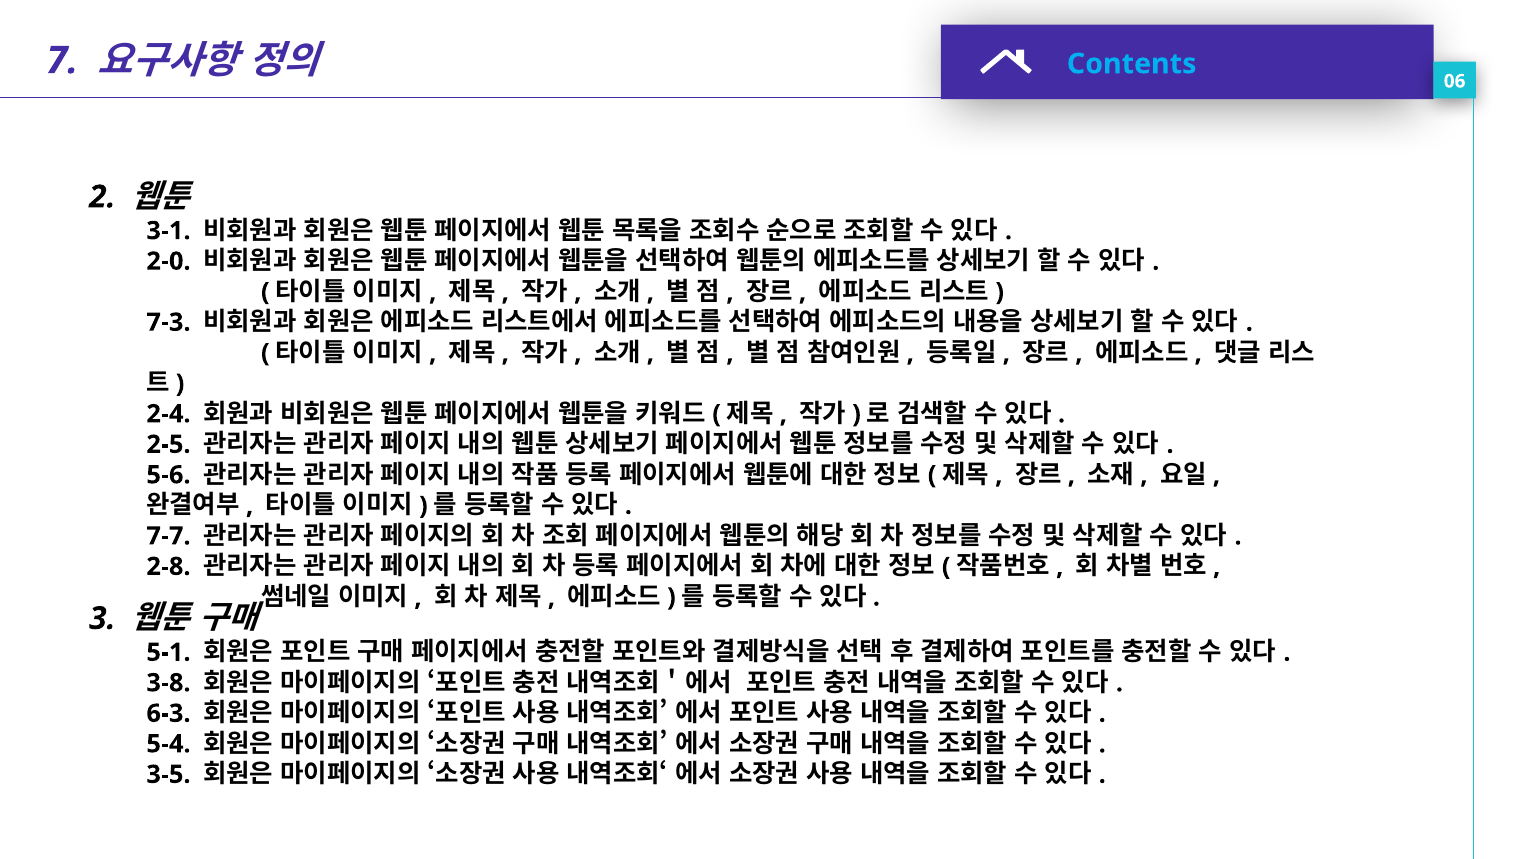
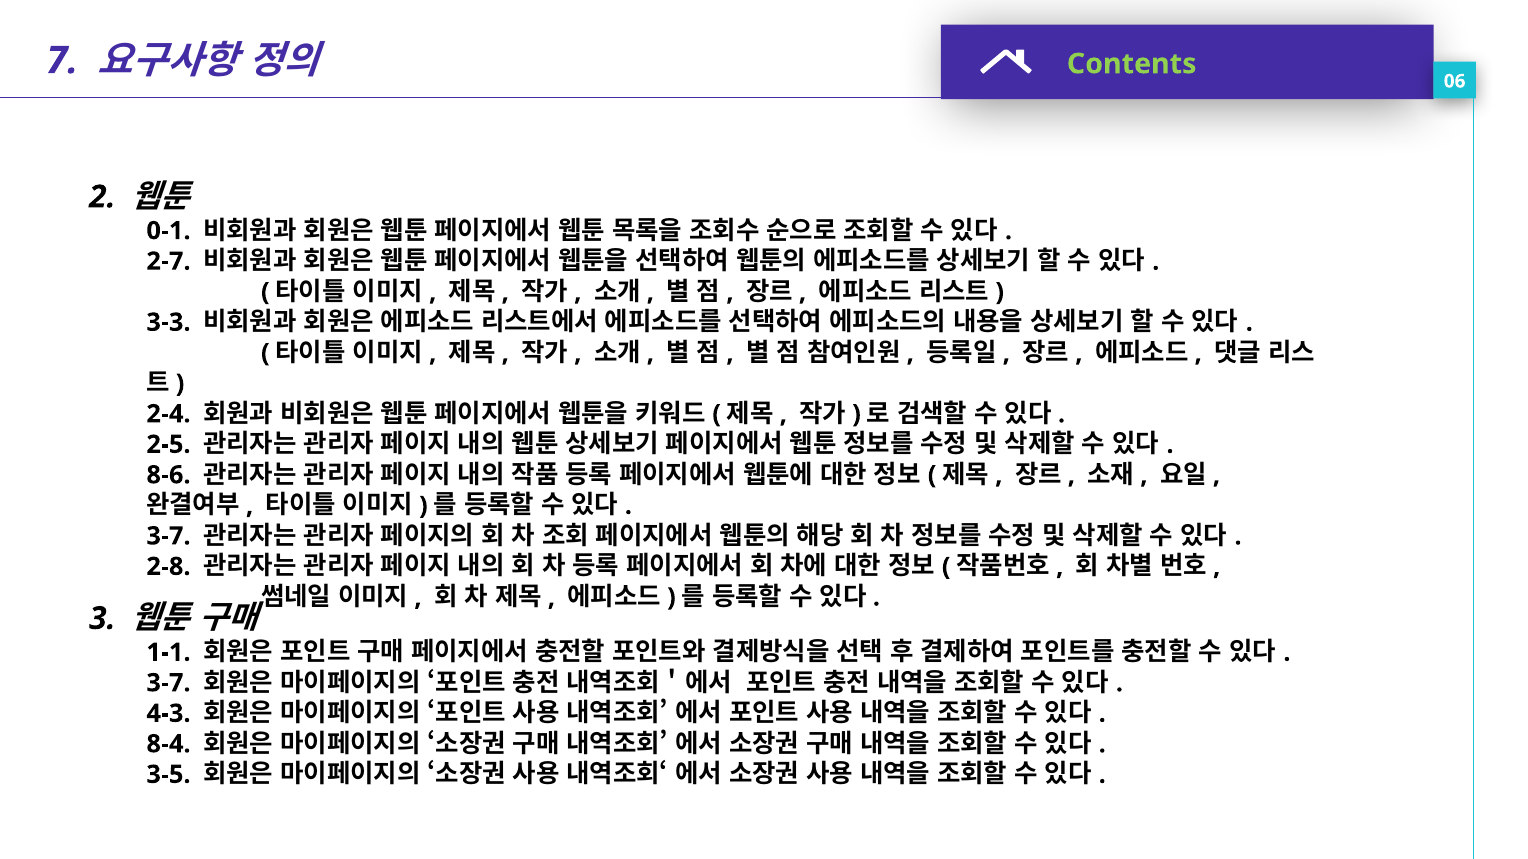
Contents colour: light blue -> light green (1132, 64)
3-1: 3-1 -> 0-1 (169, 231)
2-0: 2-0 -> 2-7 (169, 261)
7-3: 7-3 -> 3-3 (169, 323)
5-6: 5-6 -> 8-6 (169, 475)
7-7: 7-7 -> 3-7 (169, 536)
5-1: 5-1 -> 1-1 (169, 653)
3-8: 3-8 -> 3-7 (169, 683)
6-3: 6-3 -> 4-3 (169, 714)
5-4: 5-4 -> 8-4 (169, 744)
